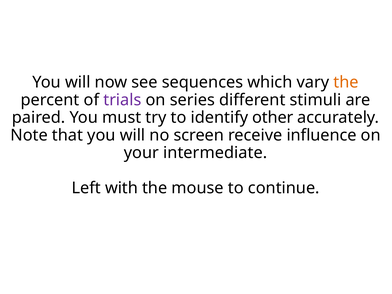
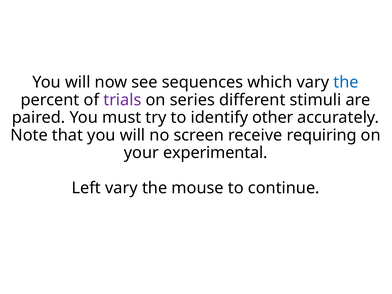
the colour: orange -> blue (346, 82)
influence: influence -> requiring (322, 135)
intermediate: intermediate -> experimental (215, 153)
Left with: with -> vary (121, 188)
